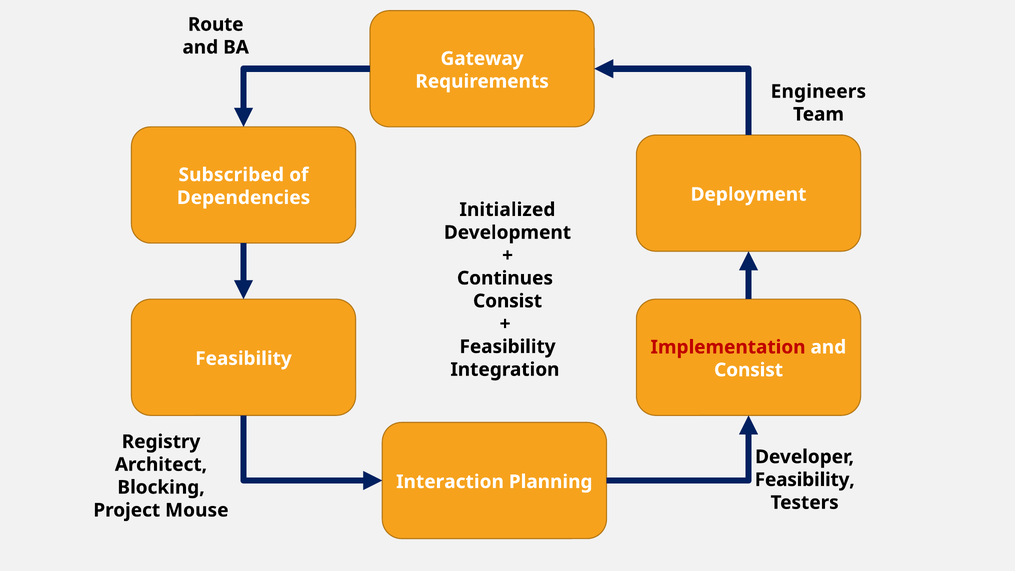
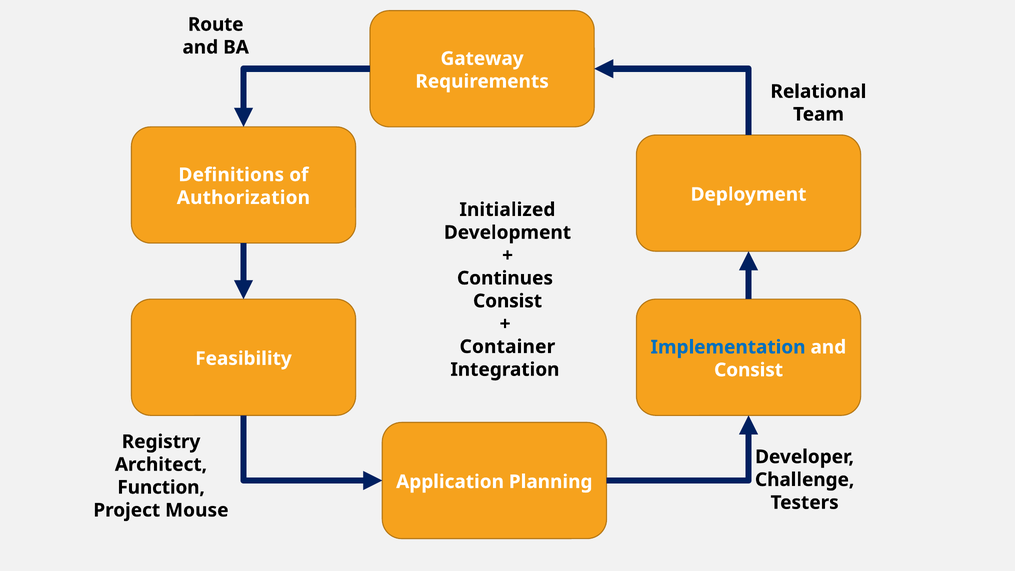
Engineers: Engineers -> Relational (818, 91)
Subscribed: Subscribed -> Definitions (231, 175)
Dependencies: Dependencies -> Authorization (243, 198)
Feasibility: Feasibility -> Container (507, 347)
Implementation colour: red -> blue (728, 347)
Feasibility: Feasibility -> Challenge (805, 480)
Interaction: Interaction -> Application (450, 482)
Blocking: Blocking -> Function (161, 487)
